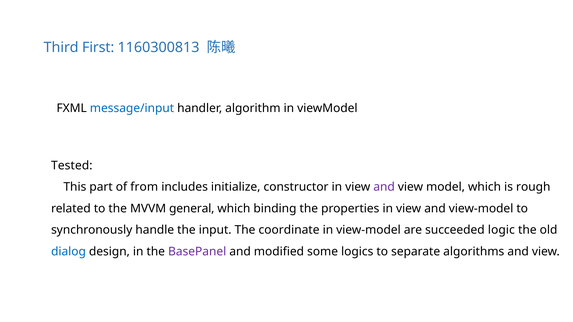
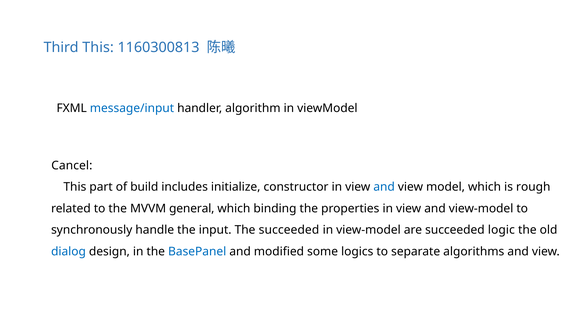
Third First: First -> This (98, 48)
Tested: Tested -> Cancel (72, 166)
from: from -> build (144, 187)
and colour: purple -> blue (384, 187)
The coordinate: coordinate -> succeeded (289, 230)
BasePanel colour: purple -> blue (197, 252)
